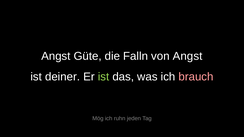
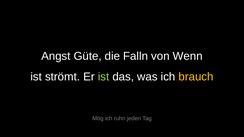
von Angst: Angst -> Wenn (188, 56)
deiner: deiner -> strömt (63, 77)
brauch colour: pink -> yellow (196, 77)
